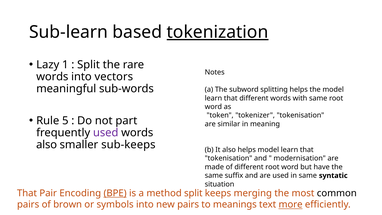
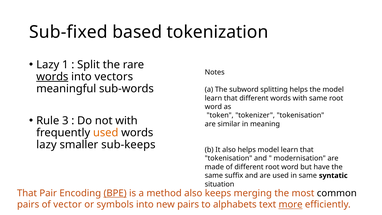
Sub-learn: Sub-learn -> Sub-fixed (68, 32)
tokenization underline: present -> none (218, 32)
words underline: none -> present (52, 77)
5: 5 -> 3 (65, 121)
not part: part -> with (126, 121)
used colour: purple -> orange (106, 133)
also: also -> lazy (46, 145)
method split: split -> also (193, 193)
brown: brown -> vector (68, 204)
meanings: meanings -> alphabets (235, 204)
